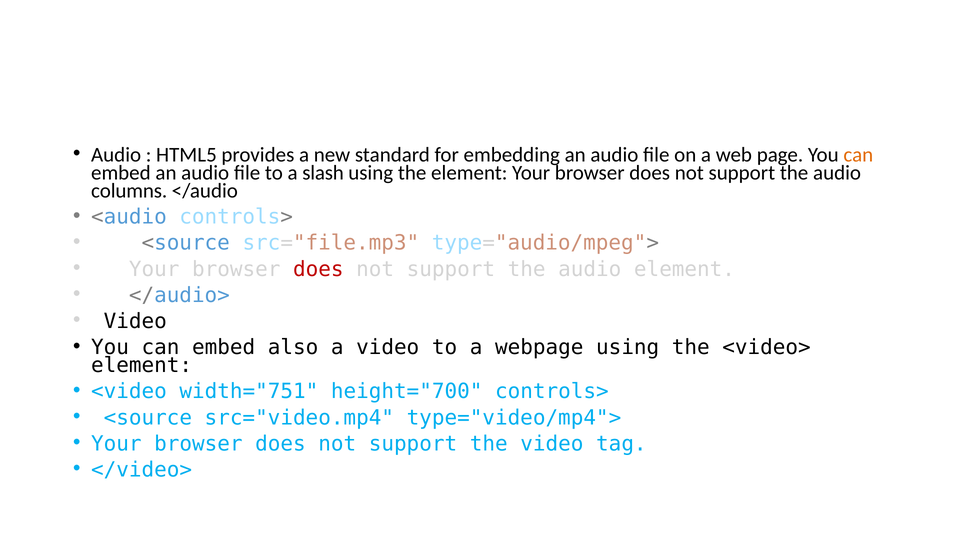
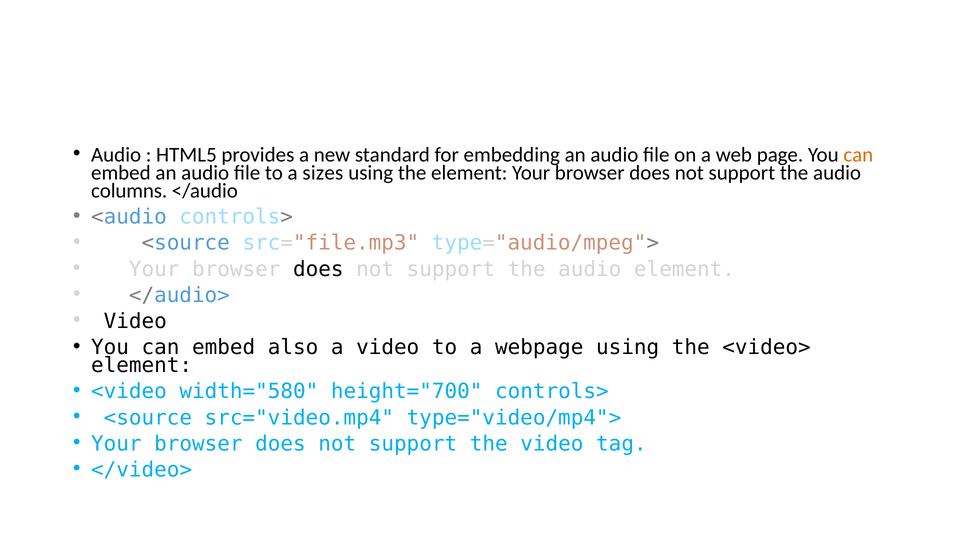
slash: slash -> sizes (323, 173)
does colour: red -> black (318, 269)
width="751: width="751 -> width="580 (249, 392)
